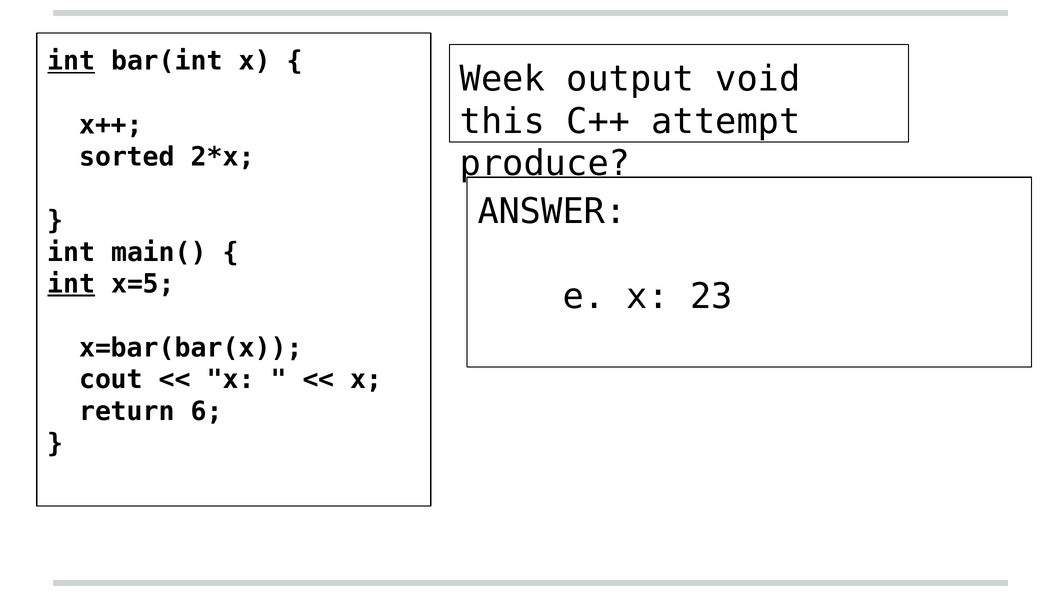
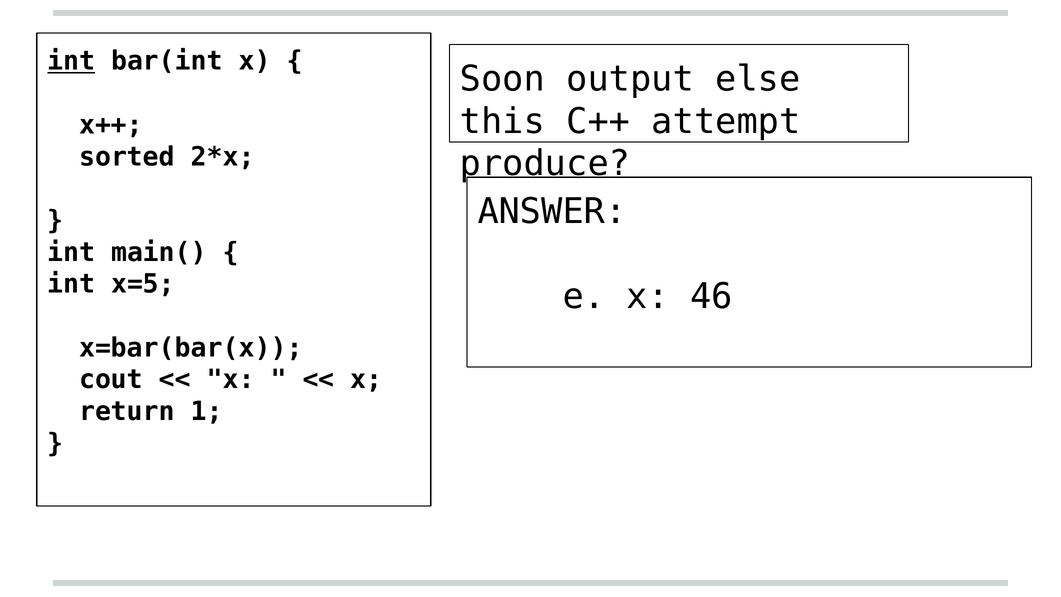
Week: Week -> Soon (502, 79)
void: void -> else (758, 79)
int underline: present -> none (71, 284)
23: 23 -> 46 (712, 296)
6: 6 -> 1 (207, 411)
